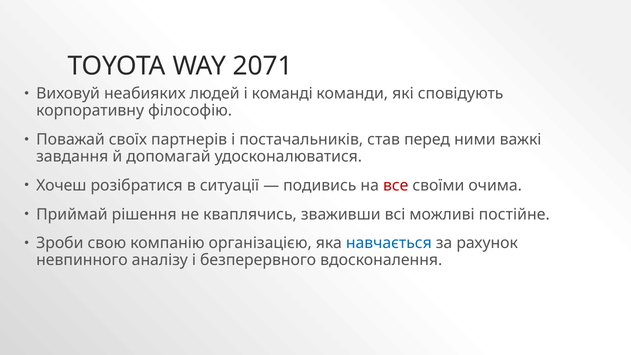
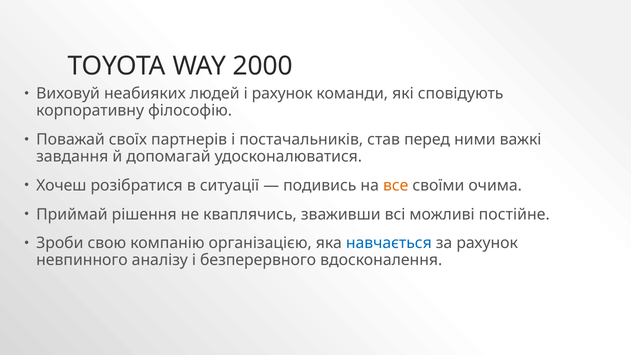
2071: 2071 -> 2000 (263, 66)
і команді: команді -> рахунок (282, 94)
все colour: red -> orange (396, 185)
